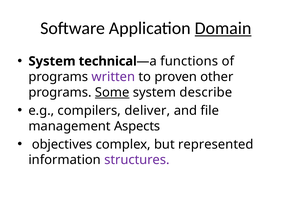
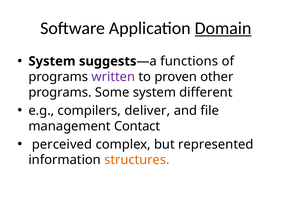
technical: technical -> suggests (108, 61)
Some underline: present -> none (112, 92)
describe: describe -> different (206, 92)
Aspects: Aspects -> Contact (137, 126)
objectives: objectives -> perceived (62, 144)
structures colour: purple -> orange (137, 160)
